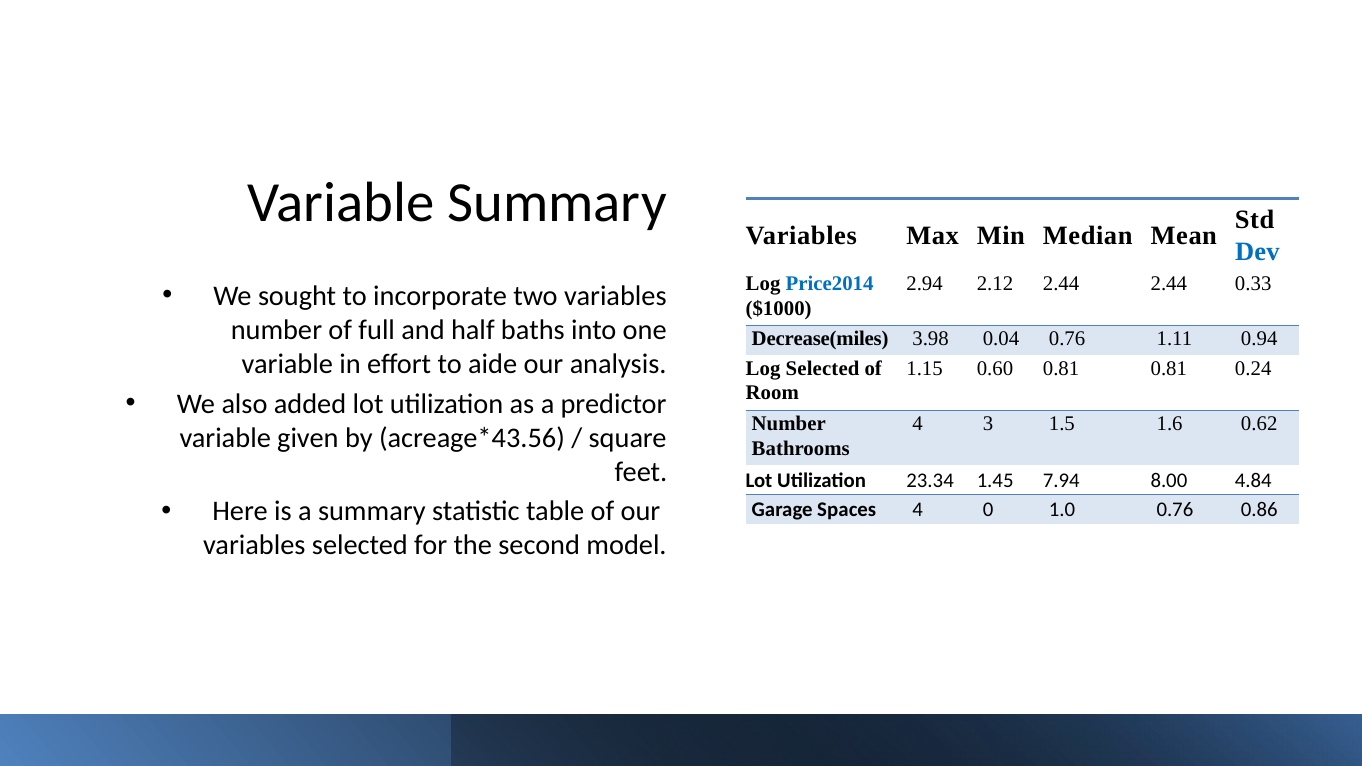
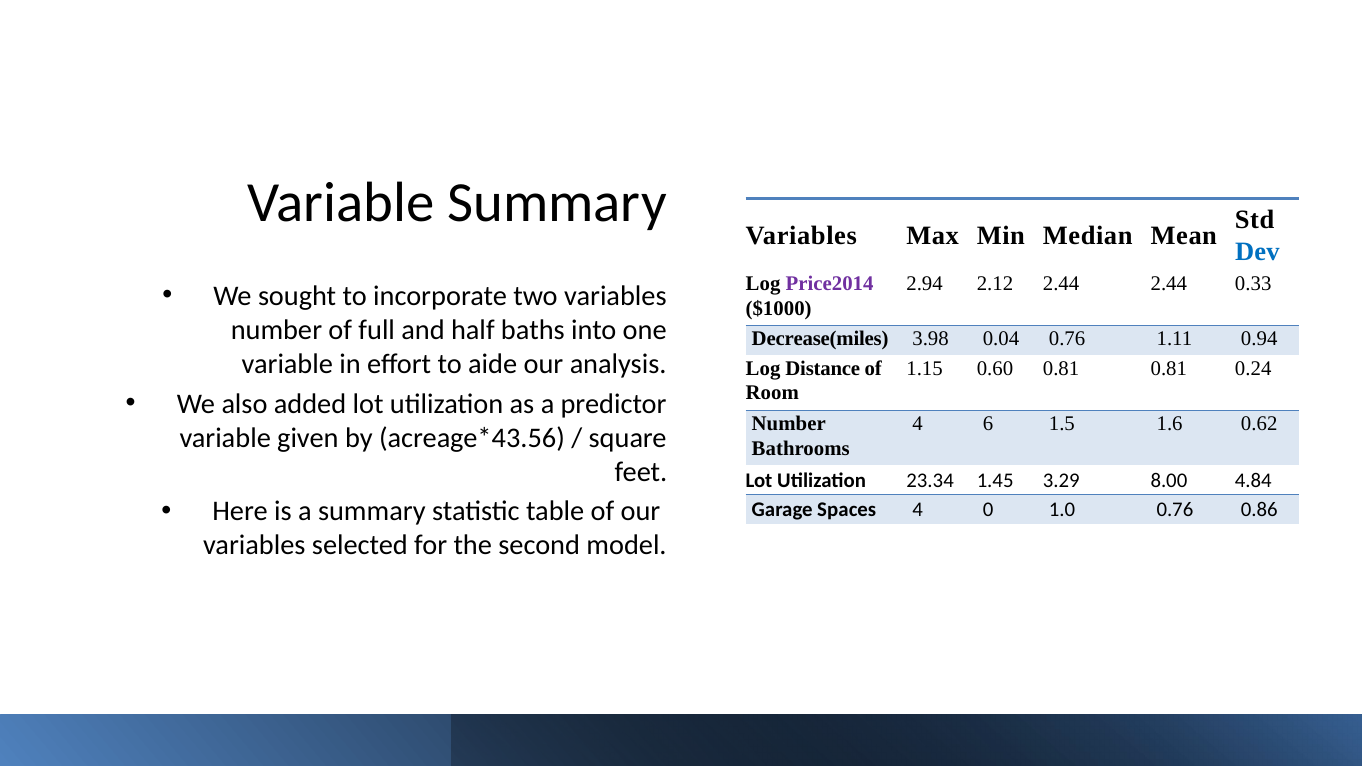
Price2014 colour: blue -> purple (830, 284)
Log Selected: Selected -> Distance (823, 368)
3: 3 -> 6 (988, 424)
7.94: 7.94 -> 3.29 (1061, 480)
